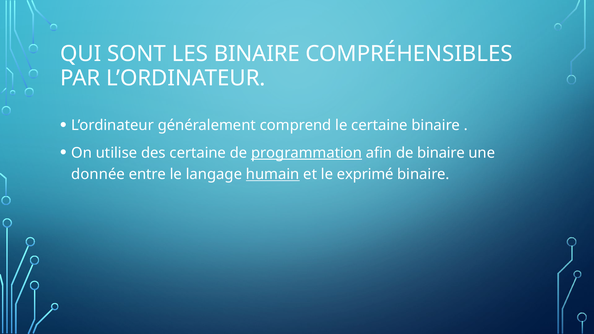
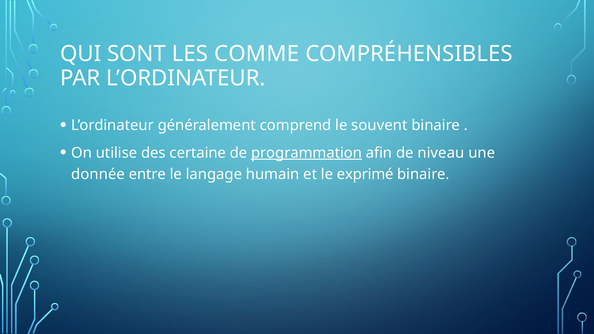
LES BINAIRE: BINAIRE -> COMME (257, 54)
le certaine: certaine -> souvent (379, 125)
de binaire: binaire -> niveau (441, 153)
humain underline: present -> none (273, 174)
